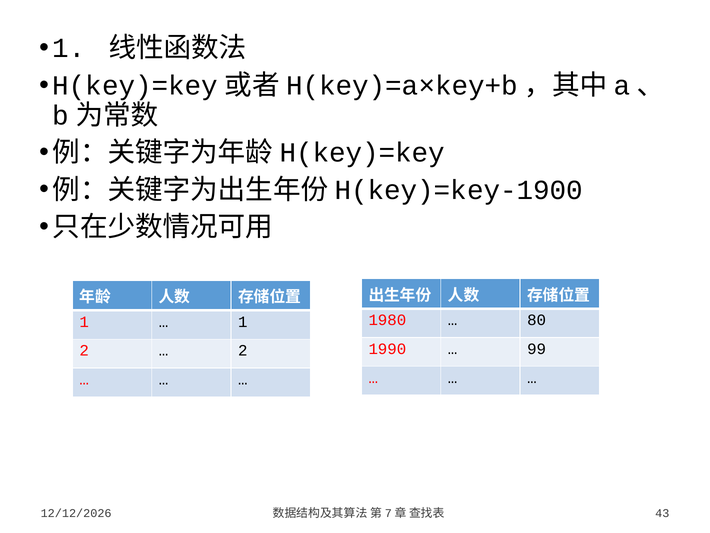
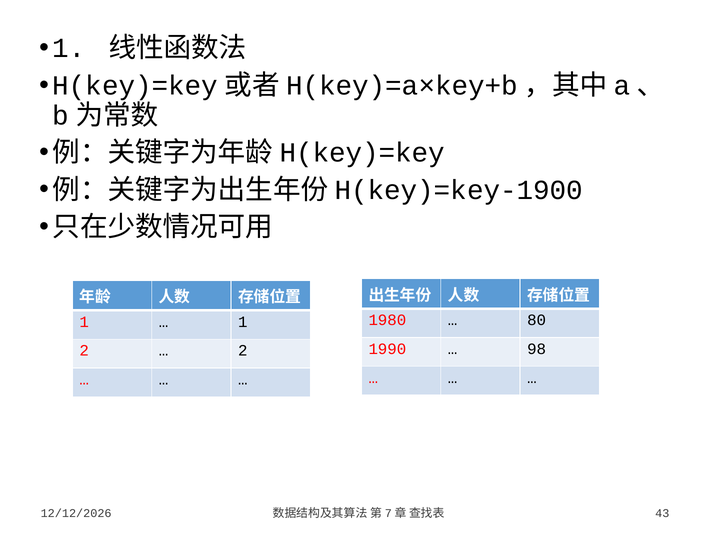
99: 99 -> 98 (537, 349)
